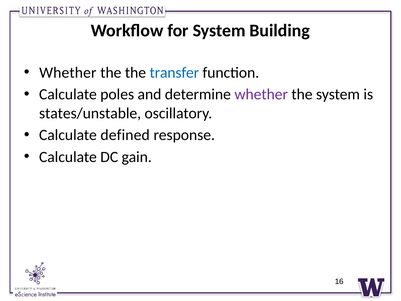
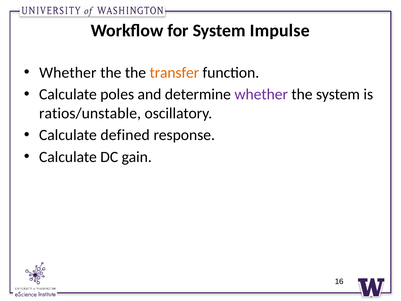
Building: Building -> Impulse (280, 31)
transfer colour: blue -> orange (174, 73)
states/unstable: states/unstable -> ratios/unstable (90, 113)
